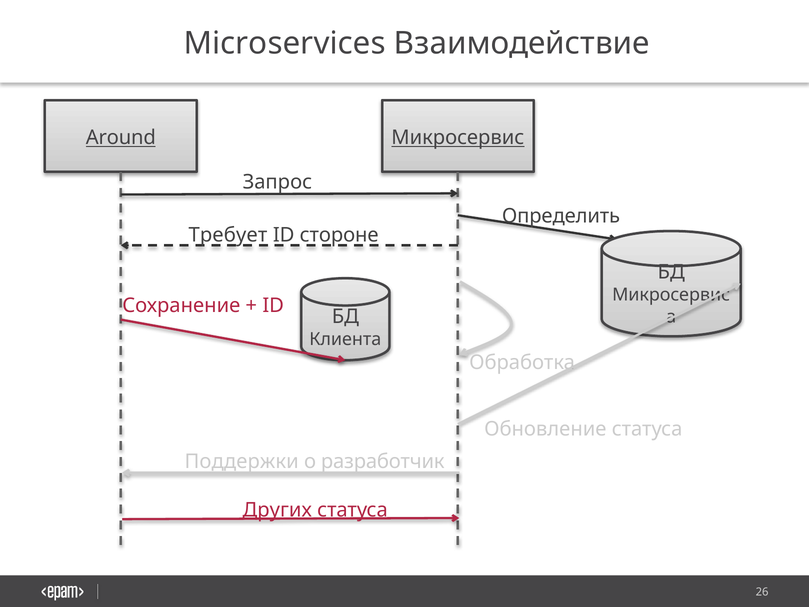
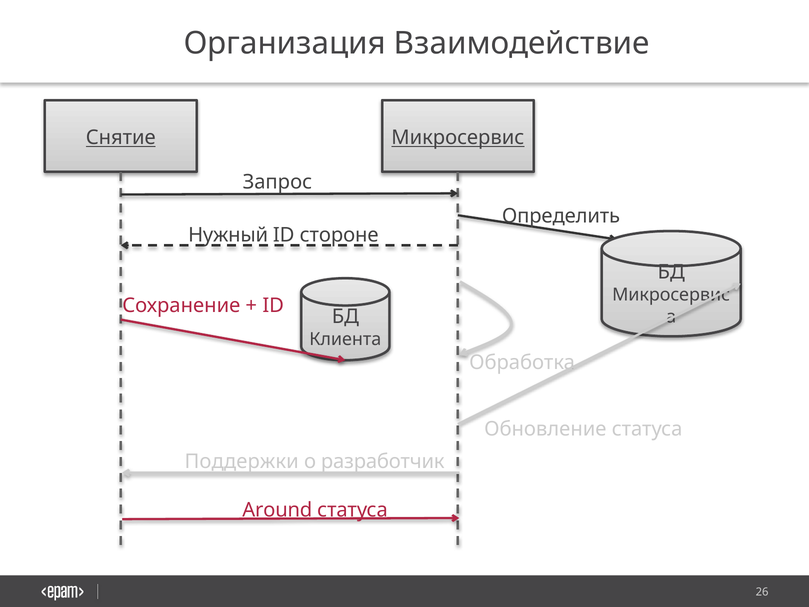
Microservices: Microservices -> Организация (285, 43)
Around: Around -> Снятие (121, 137)
Требует: Требует -> Нужный (228, 235)
Других: Других -> Around (277, 510)
